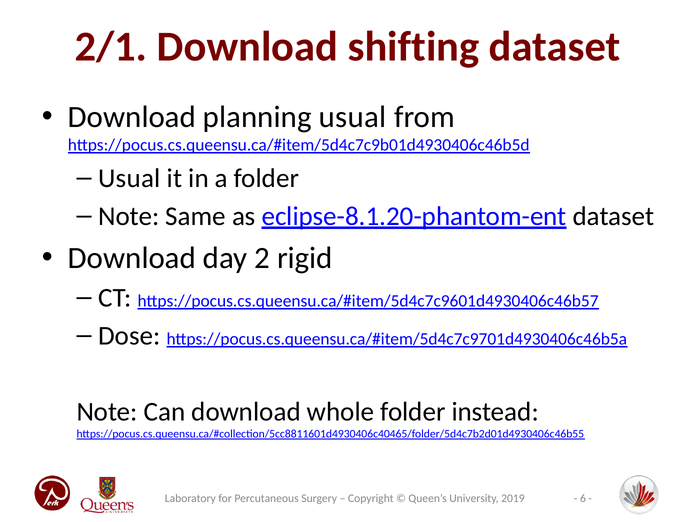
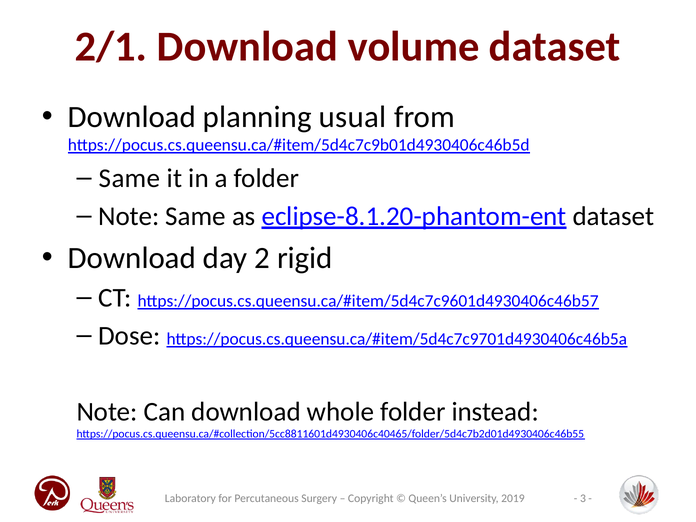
shifting: shifting -> volume (414, 46)
Usual: Usual -> Same (129, 178)
6: 6 -> 3 (583, 498)
